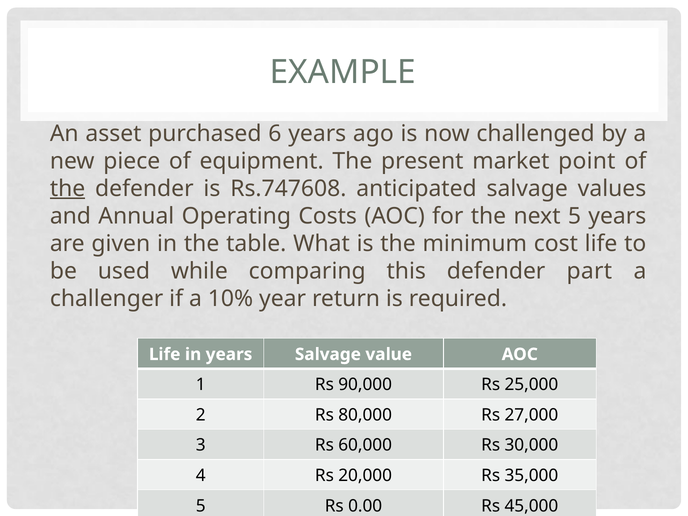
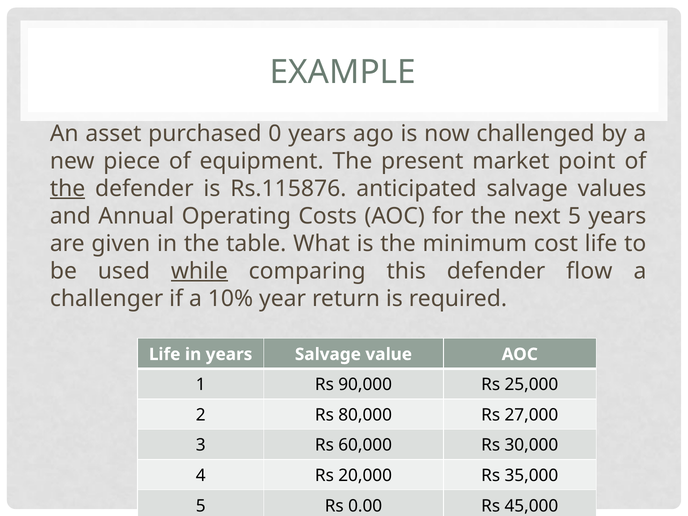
6: 6 -> 0 (275, 133)
Rs.747608: Rs.747608 -> Rs.115876 (288, 189)
while underline: none -> present (199, 271)
part: part -> flow (589, 271)
